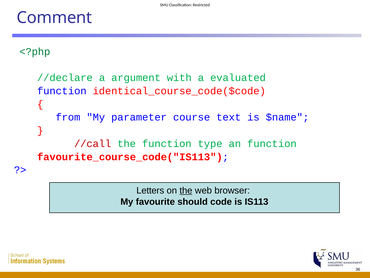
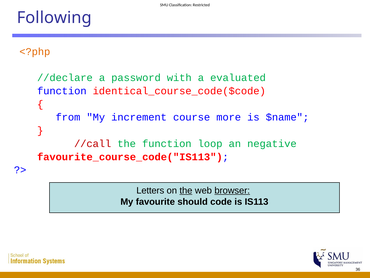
Comment: Comment -> Following (54, 18)
<?php colour: green -> orange (35, 52)
argument: argument -> password (136, 78)
parameter: parameter -> increment (139, 117)
text: text -> more (229, 117)
type: type -> loop (210, 143)
an function: function -> negative (272, 143)
browser underline: none -> present (232, 190)
